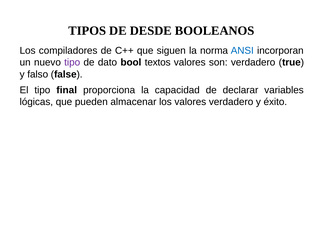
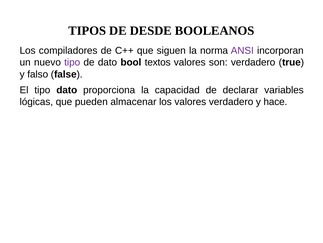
ANSI colour: blue -> purple (242, 50)
tipo final: final -> dato (67, 90)
éxito: éxito -> hace (275, 102)
